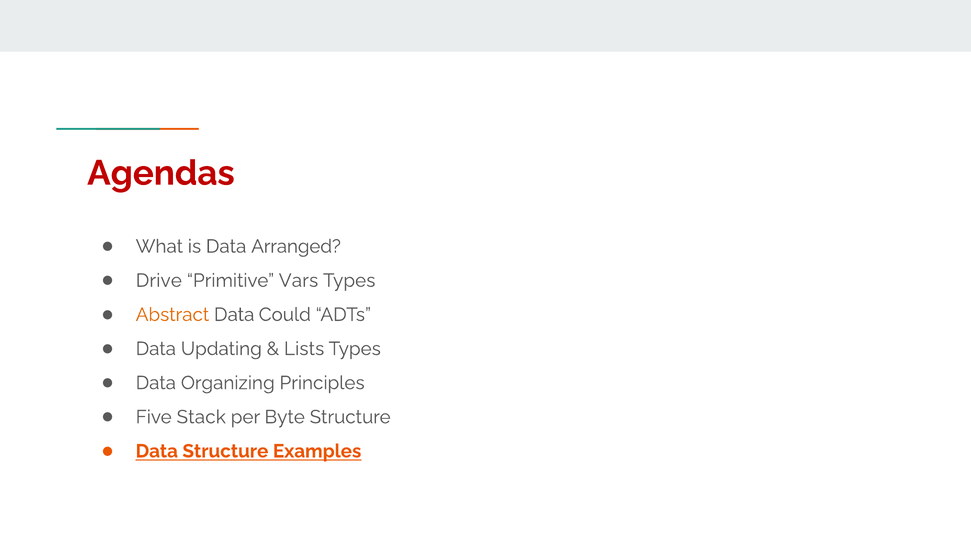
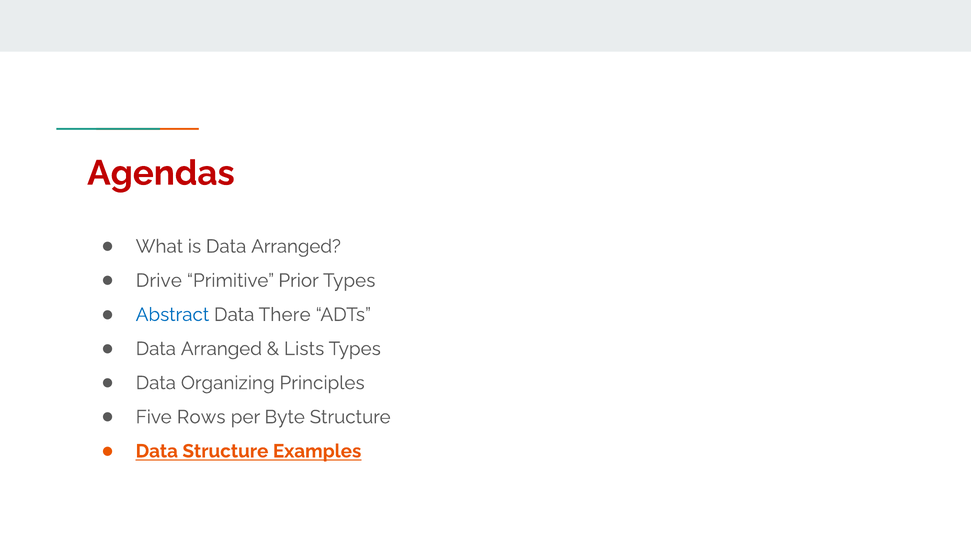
Vars: Vars -> Prior (299, 281)
Abstract colour: orange -> blue (172, 315)
Could: Could -> There (285, 315)
Updating: Updating -> Arranged (221, 349)
Stack: Stack -> Rows (201, 417)
